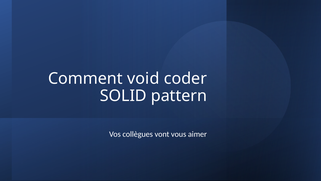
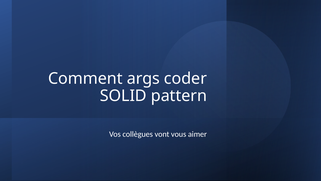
void: void -> args (143, 78)
